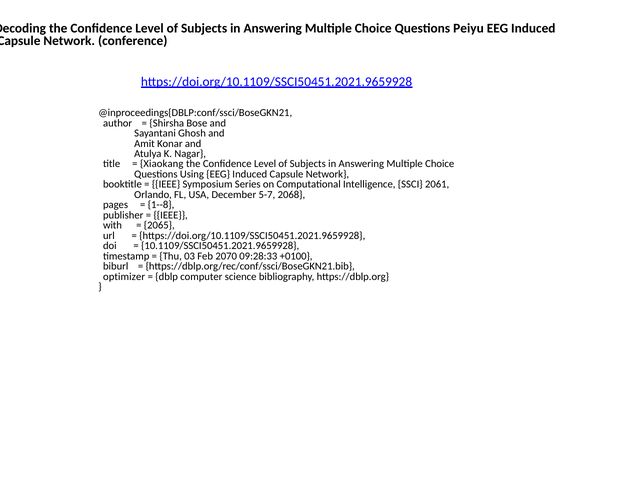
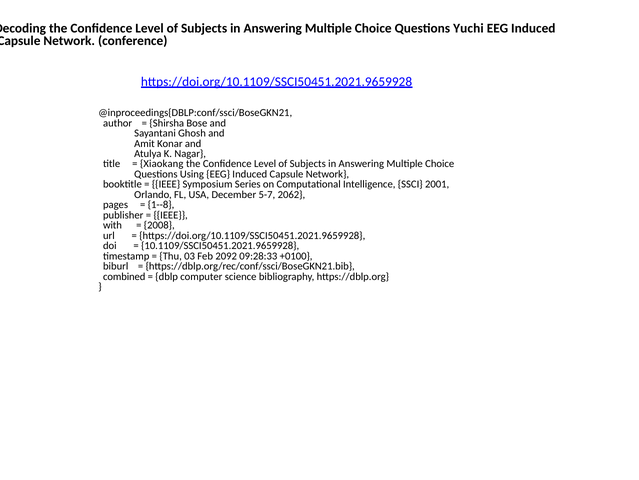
Peiyu: Peiyu -> Yuchi (468, 28)
2061: 2061 -> 2001 (437, 184)
2068: 2068 -> 2062 (291, 194)
2065: 2065 -> 2008 (159, 225)
2070: 2070 -> 2092 (226, 256)
optimizer: optimizer -> combined (124, 276)
